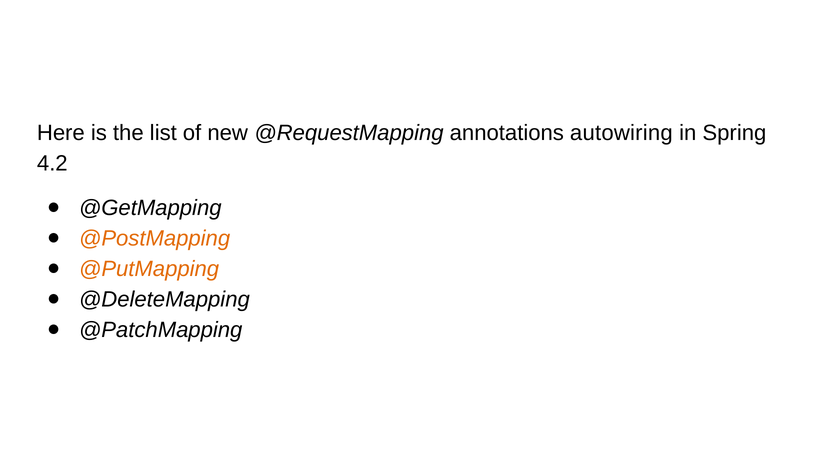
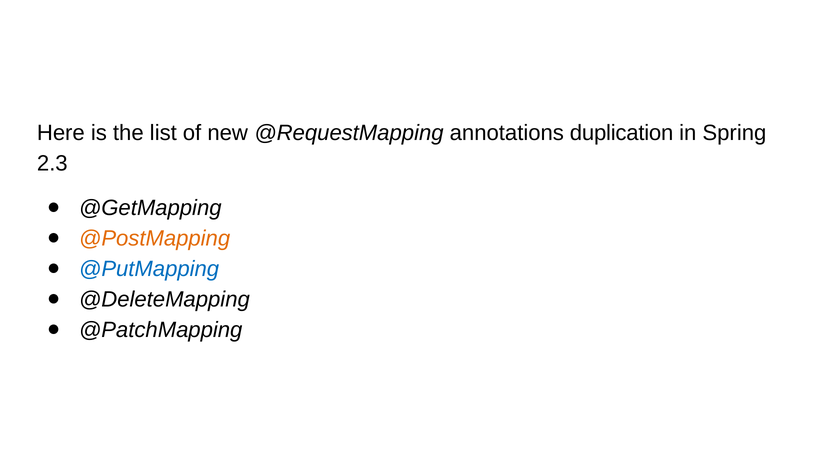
autowiring: autowiring -> duplication (622, 133)
4.2: 4.2 -> 2.3 (52, 163)
@PutMapping colour: orange -> blue (149, 269)
